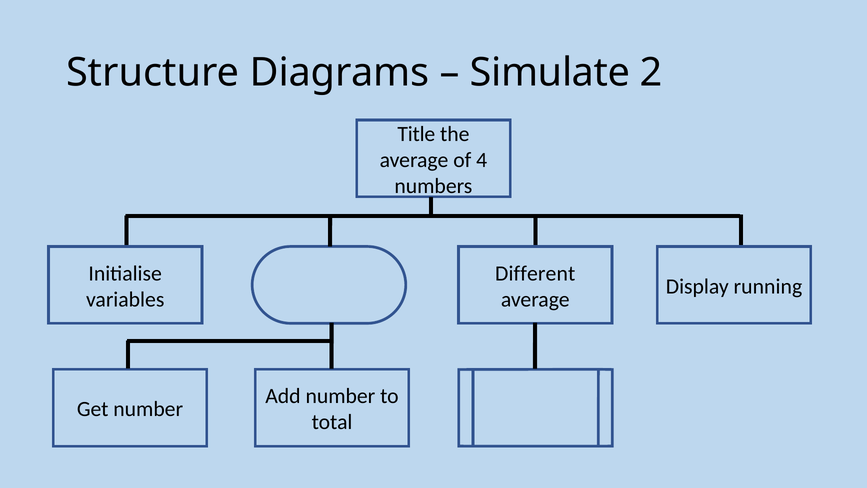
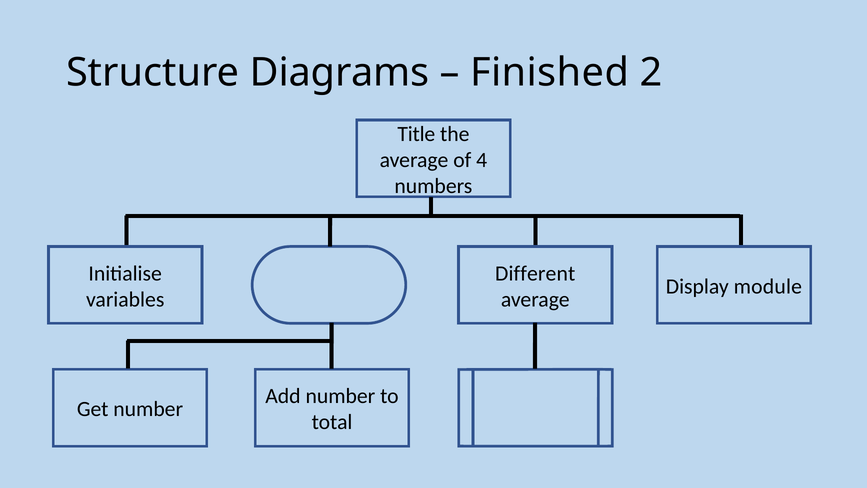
Simulate: Simulate -> Finished (550, 73)
running: running -> module (768, 286)
